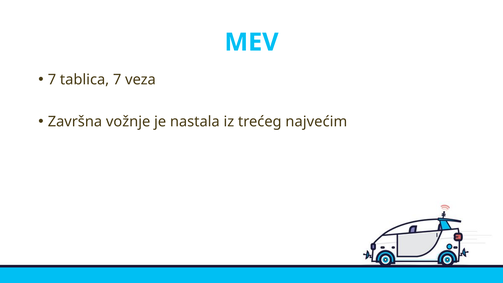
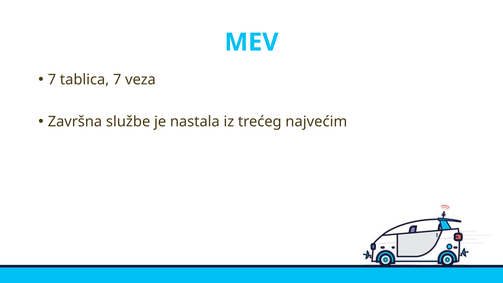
vožnje: vožnje -> službe (128, 122)
